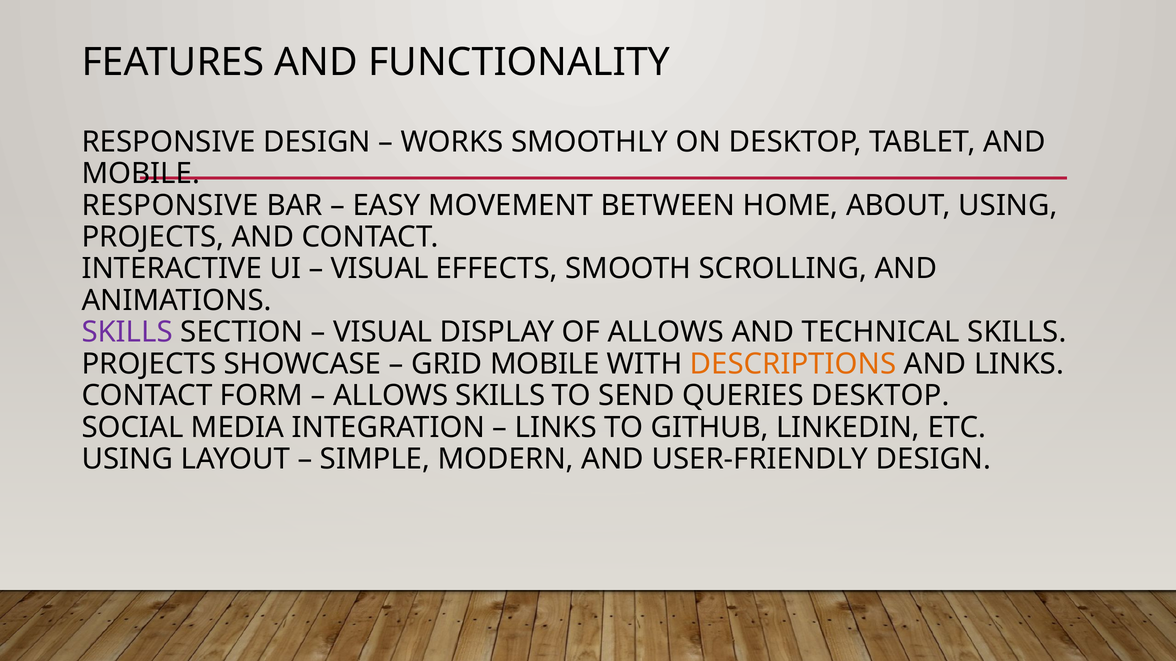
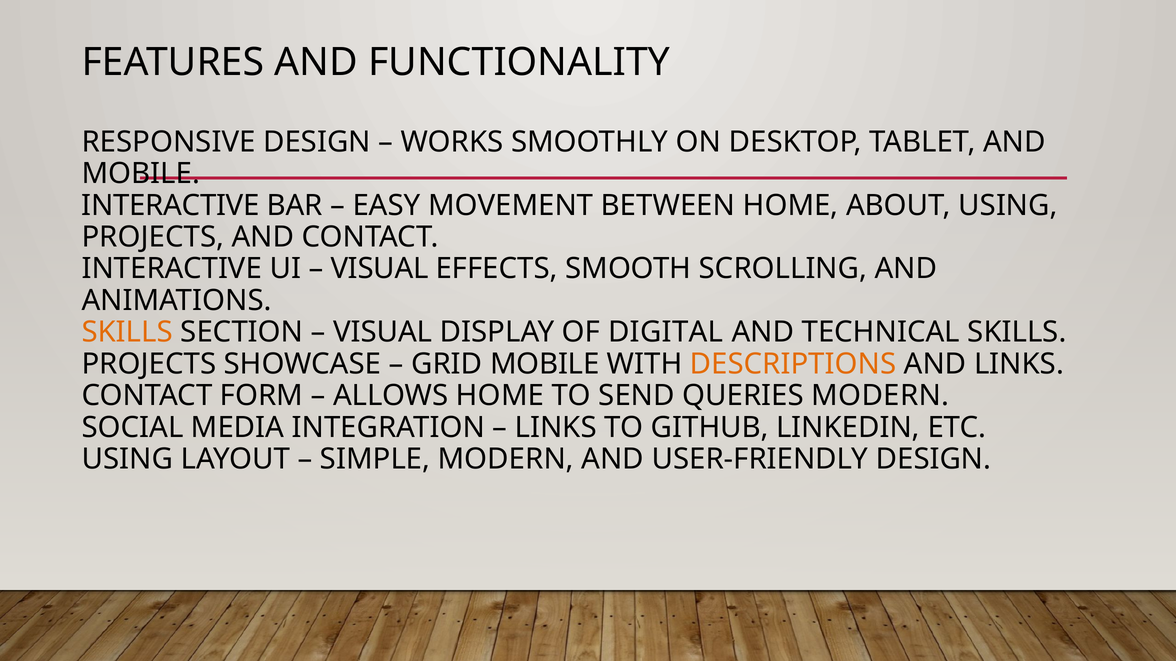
RESPONSIVE: RESPONSIVE -> INTERACTIVE (170, 206)
SKILLS colour: purple -> orange (127, 332)
OF ALLOWS: ALLOWS -> DIGITAL (666, 332)
ALLOWS SKILLS: SKILLS -> HOME (500, 396)
QUERIES DESKTOP: DESKTOP -> MODERN (880, 396)
